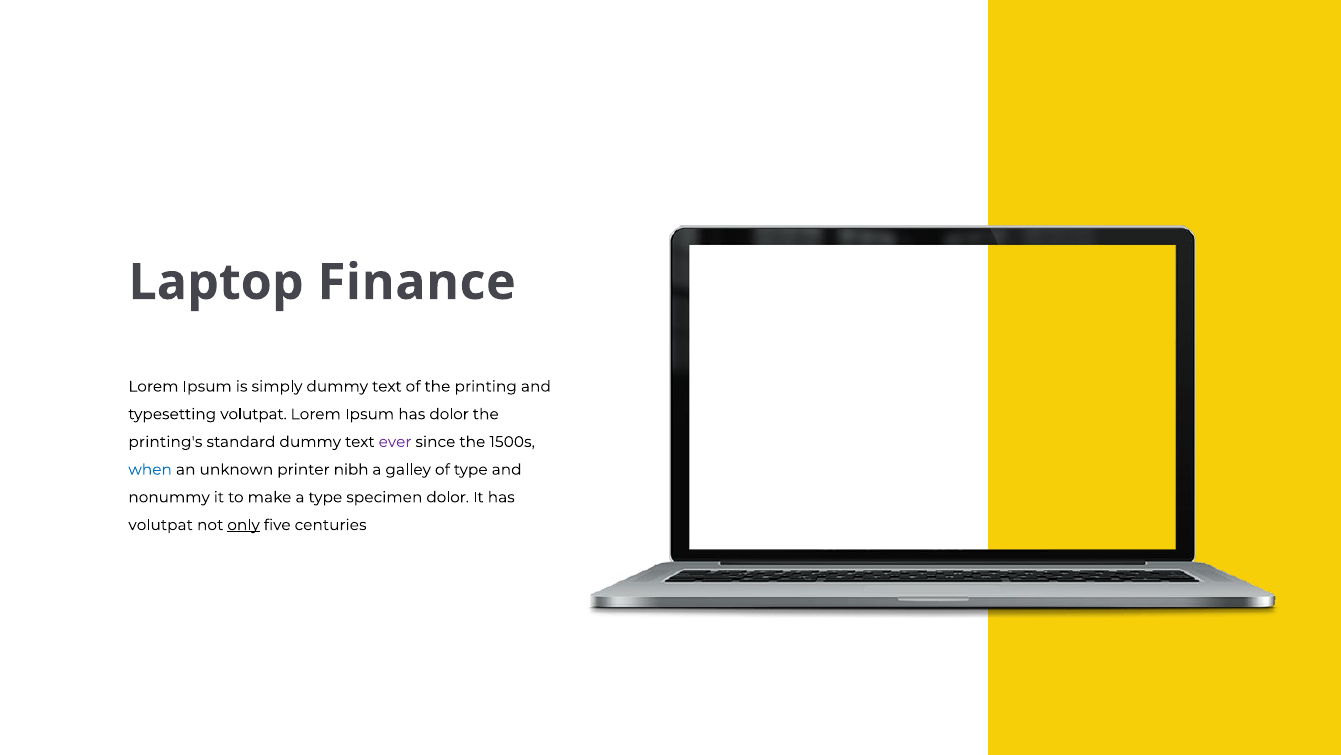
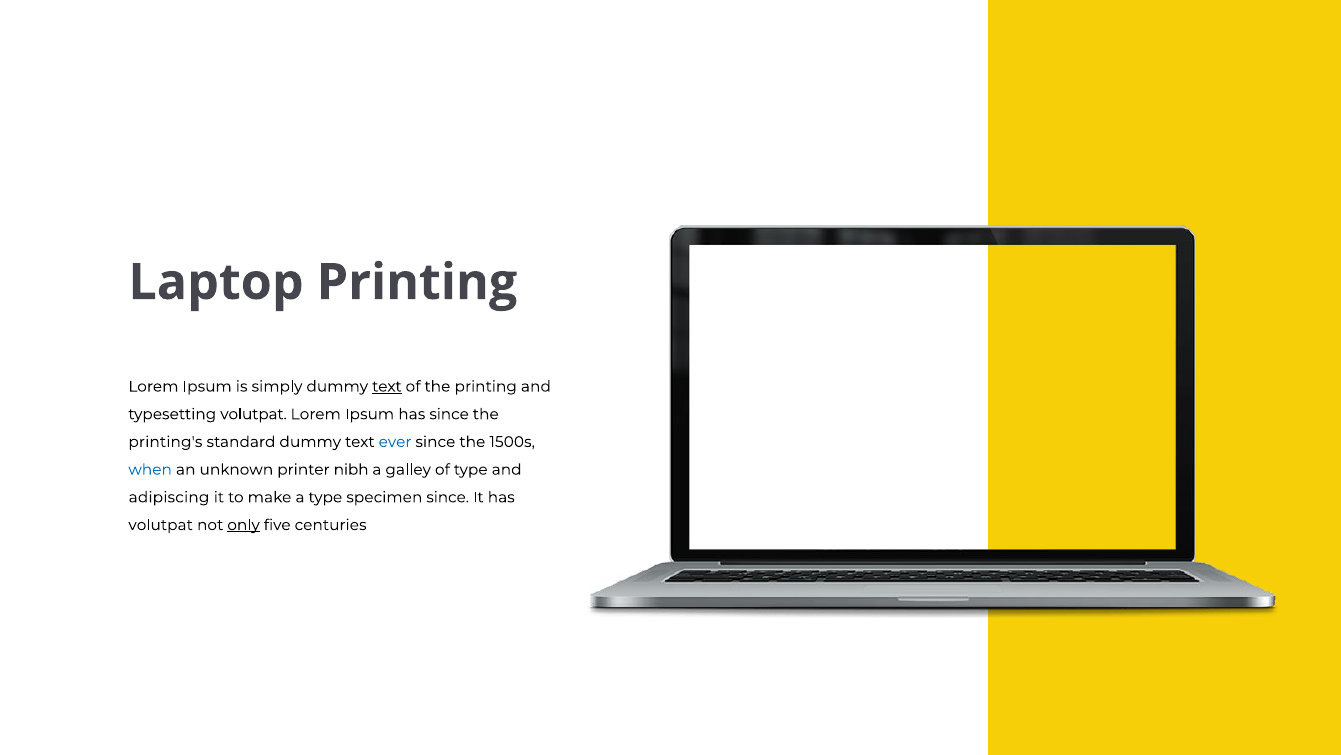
Laptop Finance: Finance -> Printing (417, 282)
text underline: none -> present (387, 386)
has dolor: dolor -> since (449, 414)
ever colour: purple -> blue (395, 441)
nonummy: nonummy -> adipiscing (169, 497)
specimen dolor: dolor -> since (448, 497)
